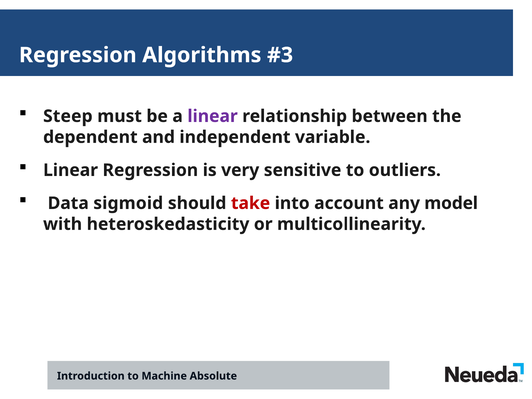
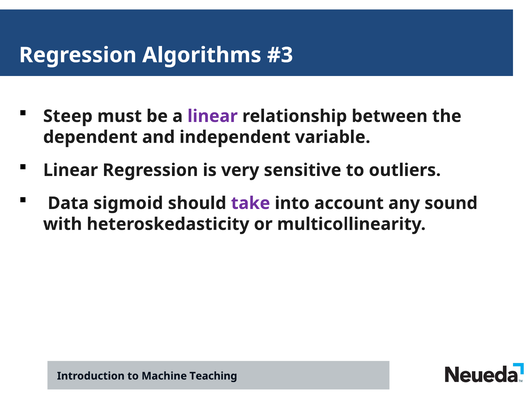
take colour: red -> purple (251, 203)
model: model -> sound (451, 203)
Absolute: Absolute -> Teaching (213, 376)
